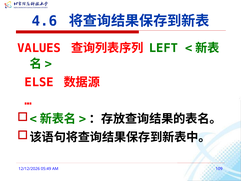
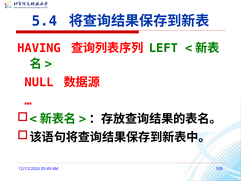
4.6: 4.6 -> 5.4 (44, 21)
VALUES: VALUES -> HAVING (39, 48)
ELSE: ELSE -> NULL (39, 82)
